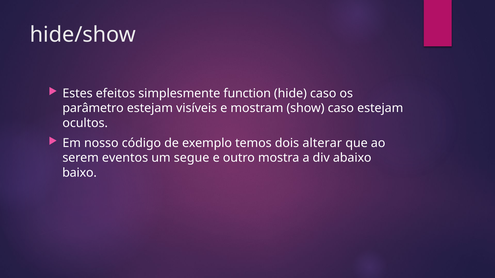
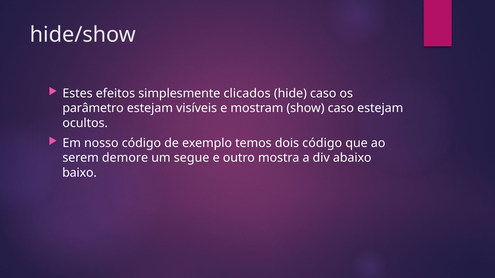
function: function -> clicados (247, 94)
dois alterar: alterar -> código (322, 143)
eventos: eventos -> demore (125, 158)
